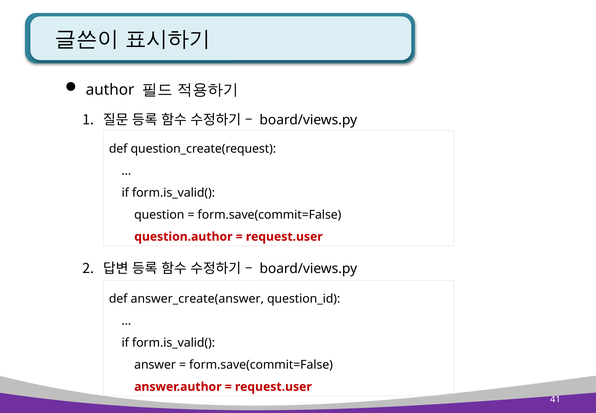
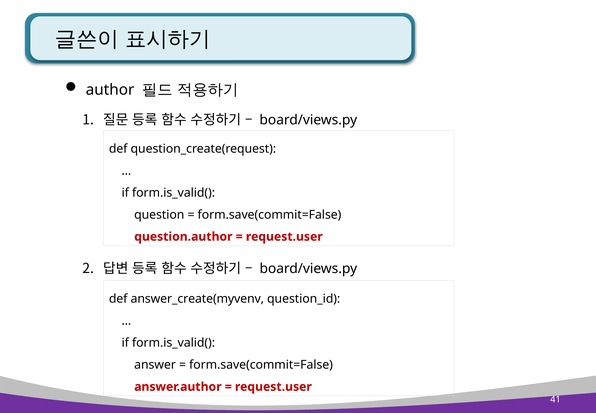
answer_create(answer: answer_create(answer -> answer_create(myvenv (197, 298)
